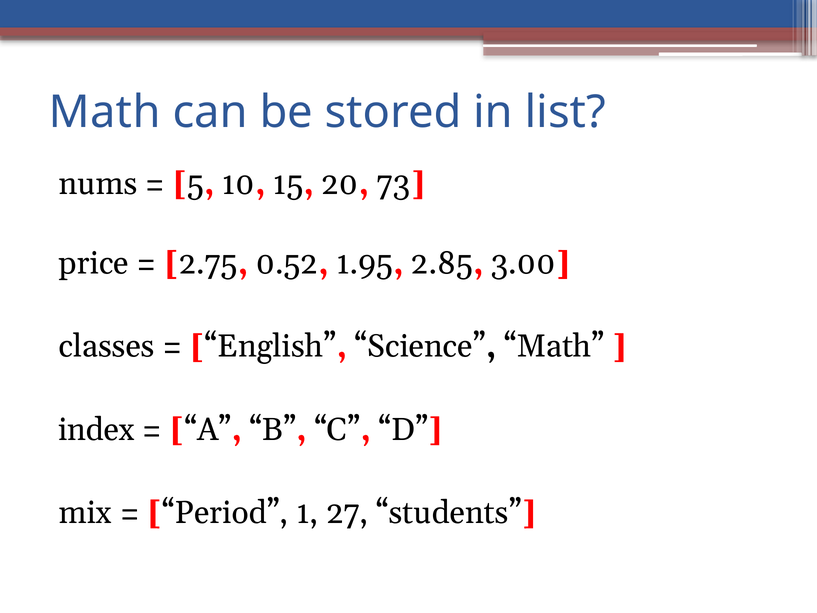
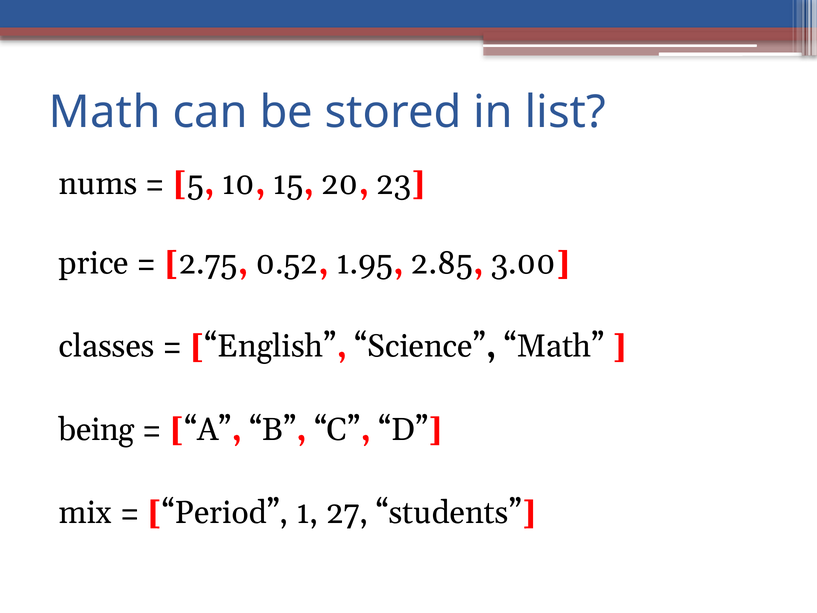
73: 73 -> 23 (394, 184)
index: index -> being (97, 429)
